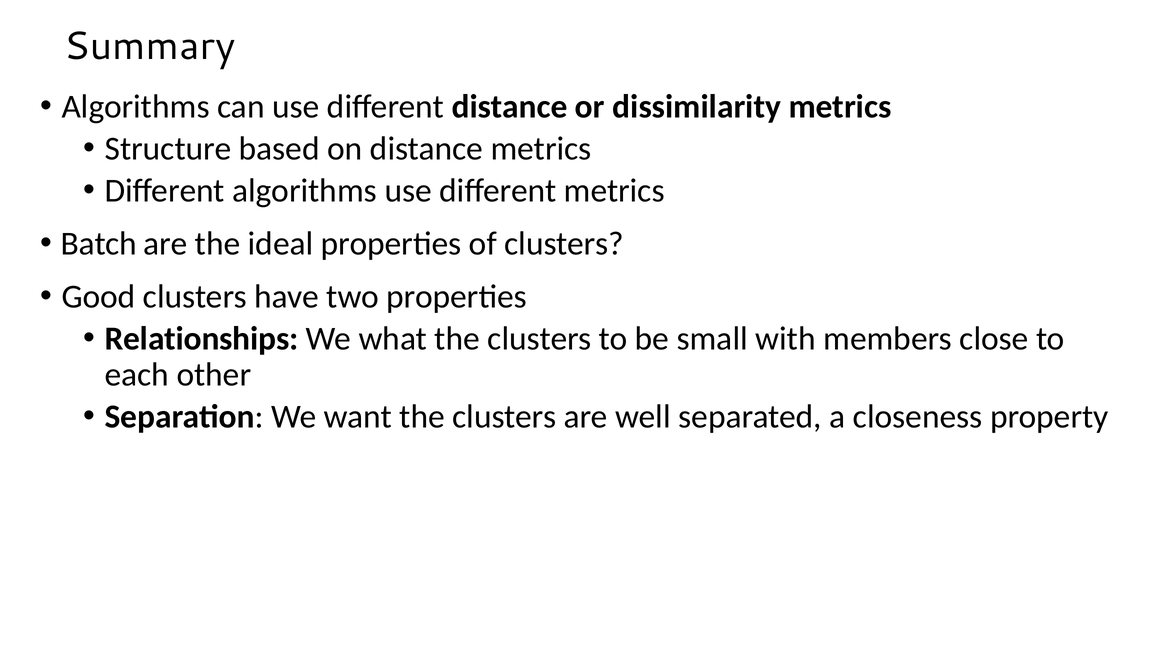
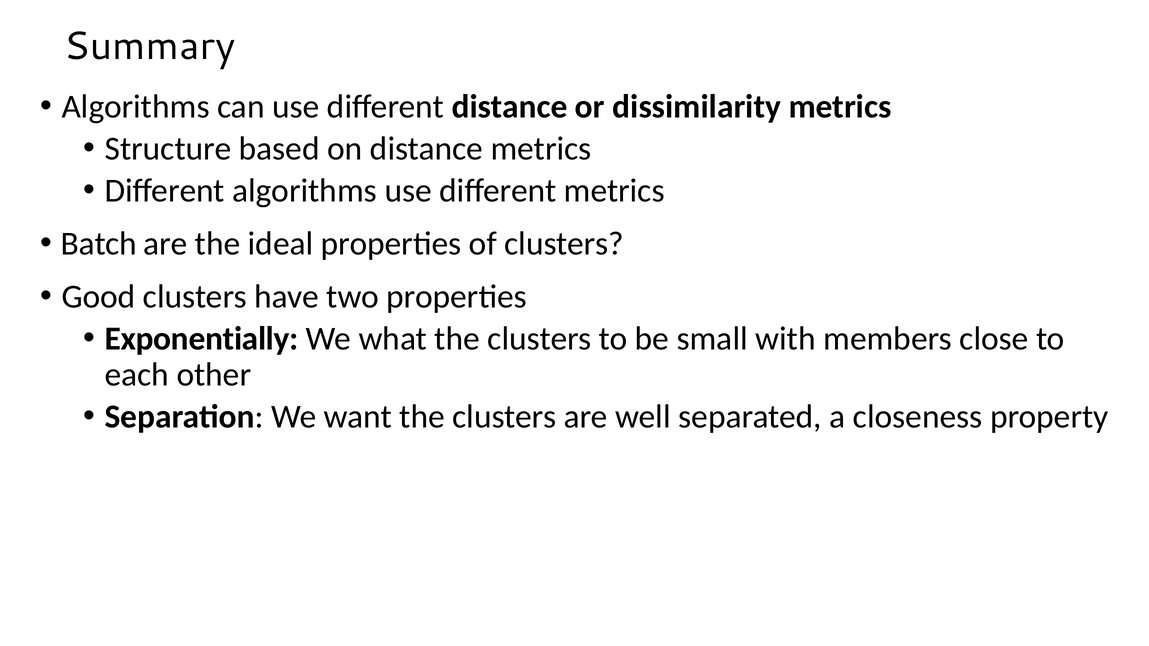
Relationships: Relationships -> Exponentially (202, 339)
